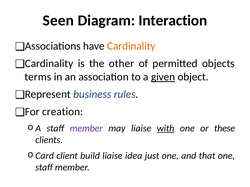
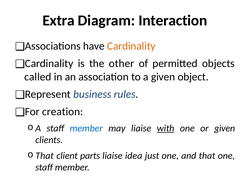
Seen: Seen -> Extra (59, 20)
terms: terms -> called (38, 77)
given underline: present -> none (163, 77)
member colour: purple -> blue (86, 129)
or these: these -> given (225, 129)
Card: Card -> That (45, 156)
build: build -> parts (90, 156)
